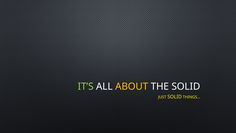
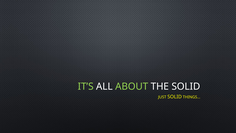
ABOUT colour: yellow -> light green (132, 86)
